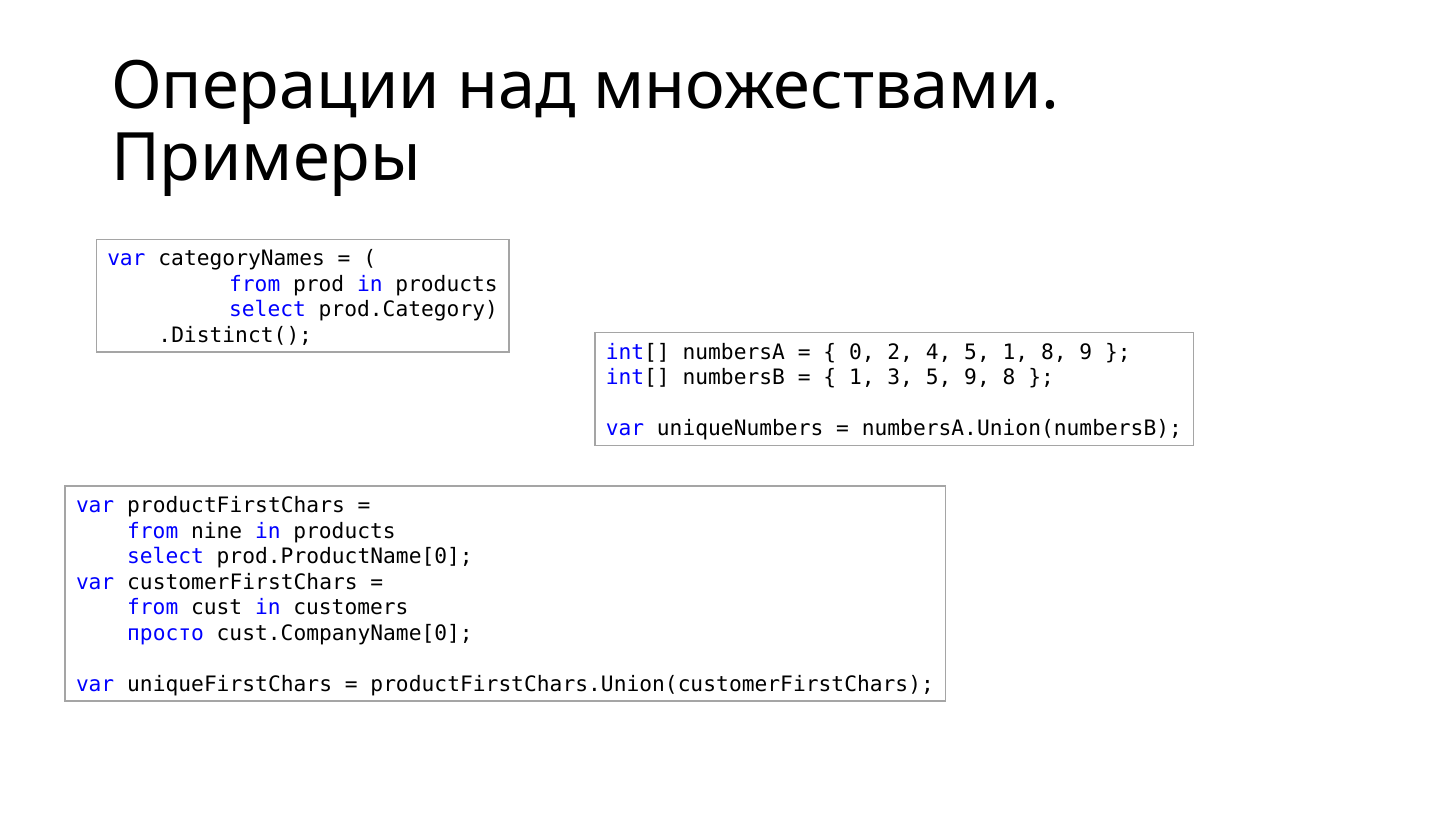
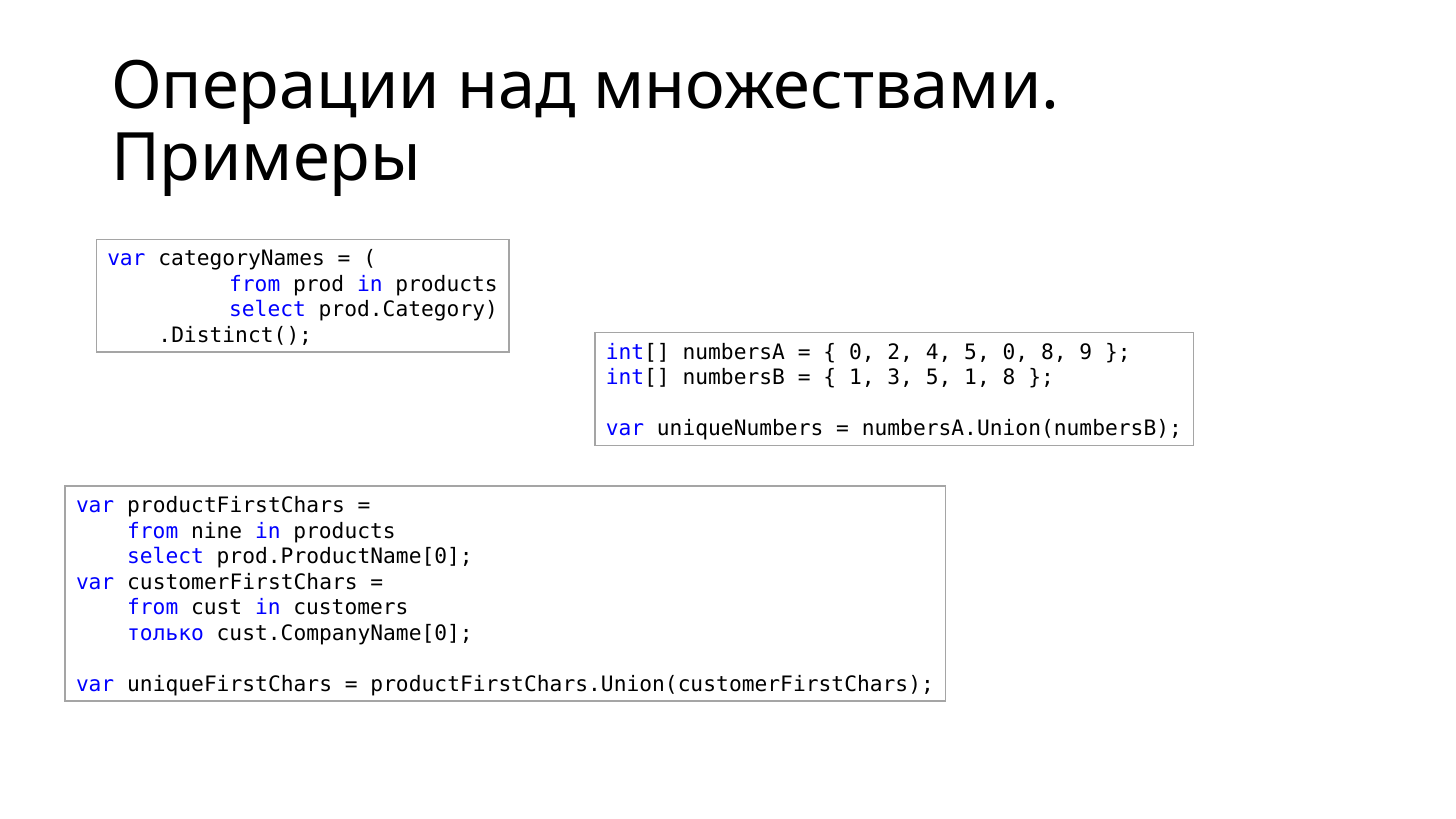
5 1: 1 -> 0 (1015, 352)
5 9: 9 -> 1 (977, 378)
просто: просто -> только (166, 633)
